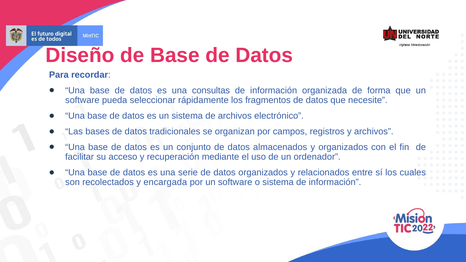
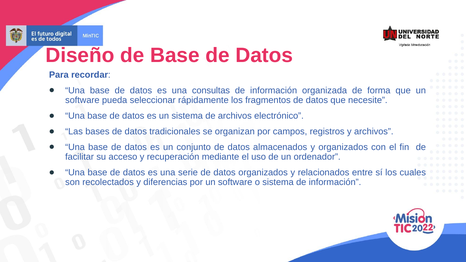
encargada: encargada -> diferencias (165, 182)
